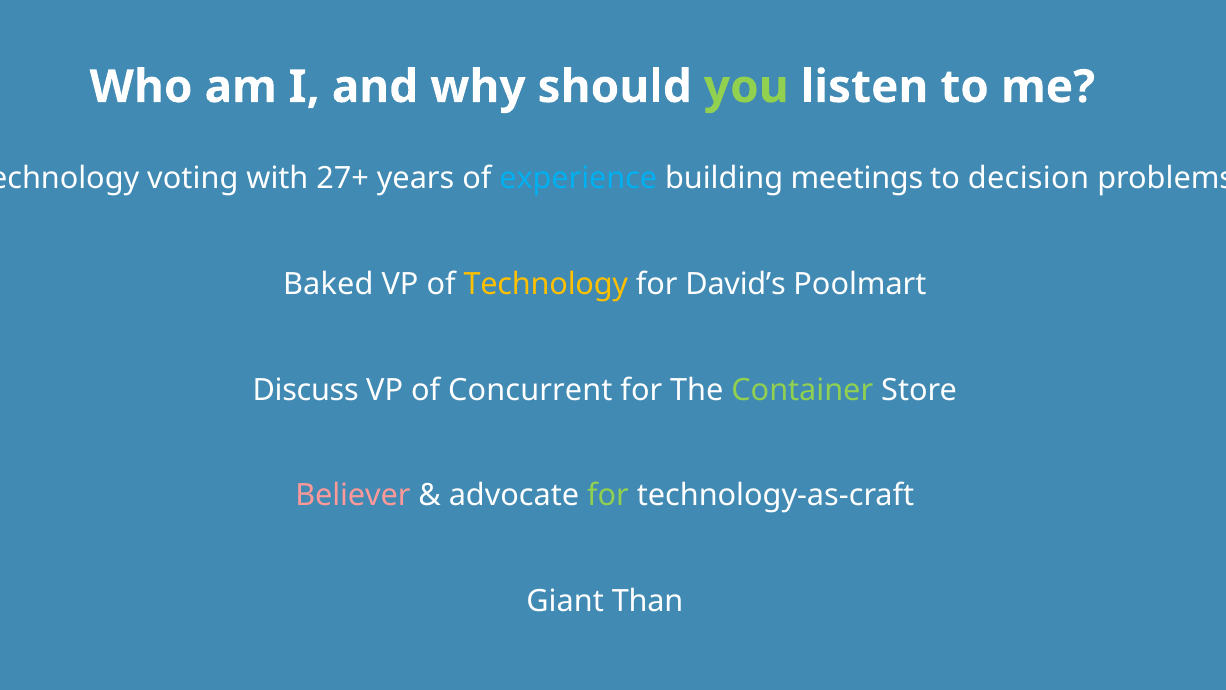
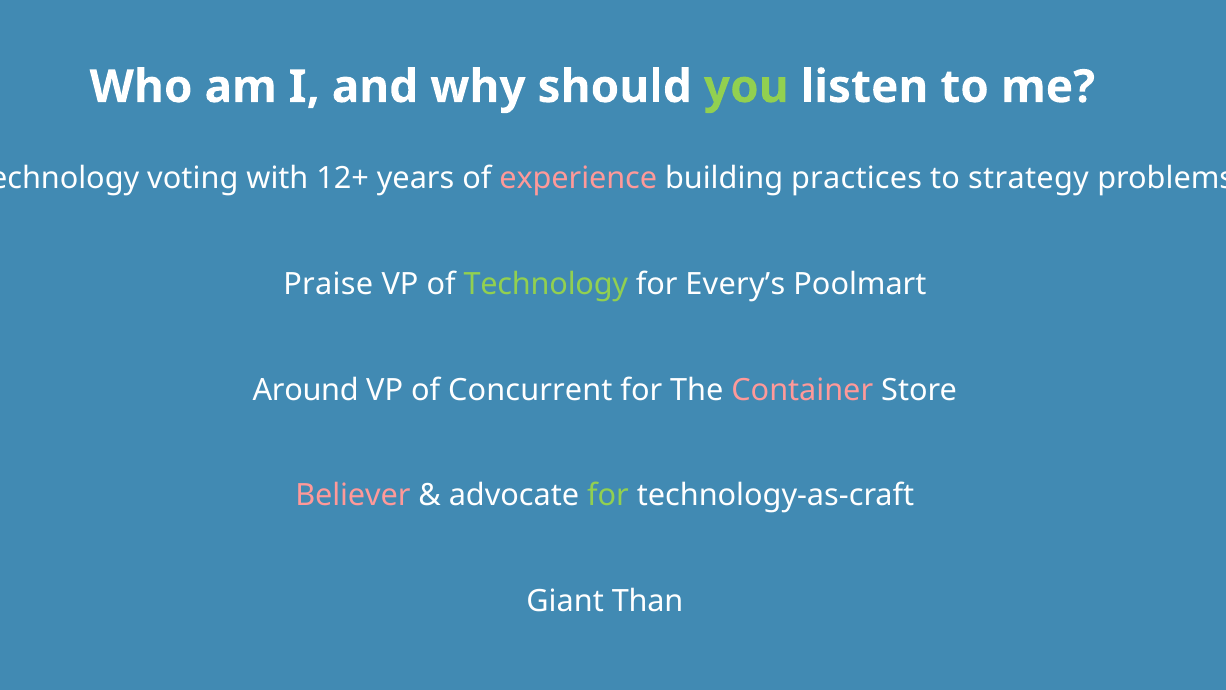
27+: 27+ -> 12+ (343, 178)
experience colour: light blue -> pink (578, 178)
meetings: meetings -> practices (857, 178)
decision: decision -> strategy (1028, 178)
Baked: Baked -> Praise (328, 284)
Technology colour: yellow -> light green (546, 284)
David’s: David’s -> Every’s (735, 284)
Discuss: Discuss -> Around (306, 390)
Container colour: light green -> pink (802, 390)
